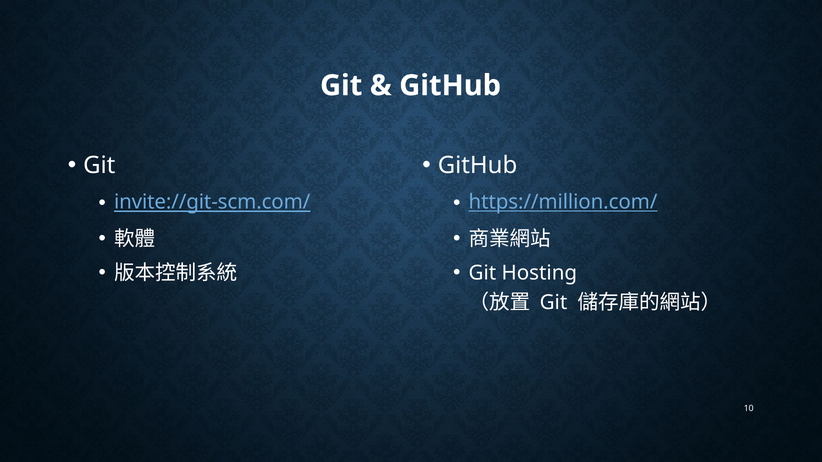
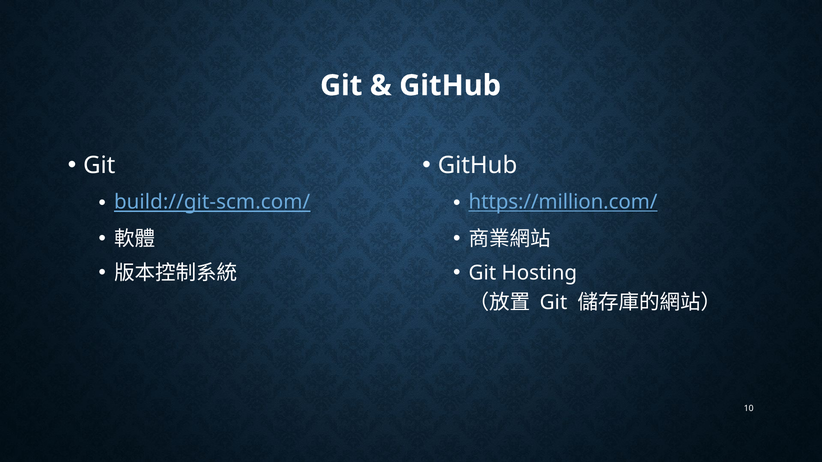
invite://git-scm.com/: invite://git-scm.com/ -> build://git-scm.com/ (212, 202)
